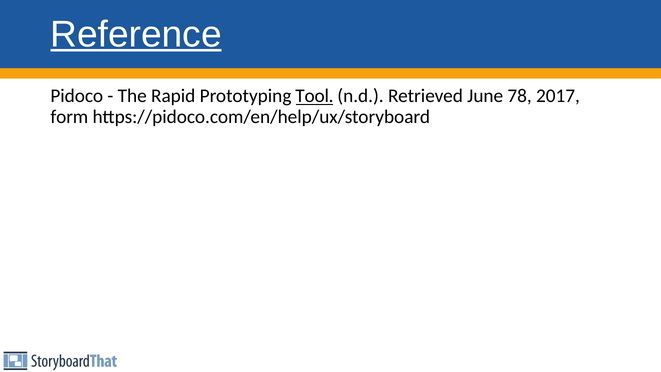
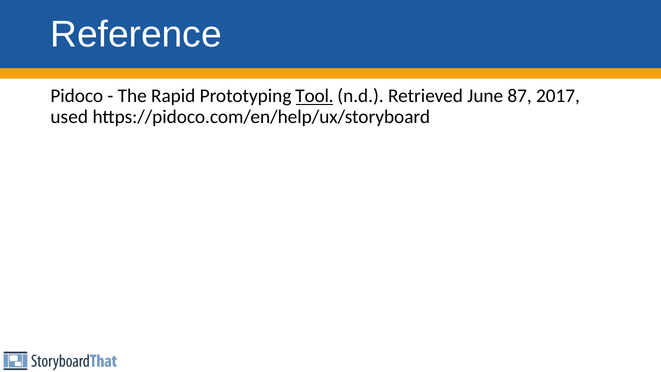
Reference underline: present -> none (136, 34)
78: 78 -> 87 (520, 96)
form: form -> used (69, 117)
